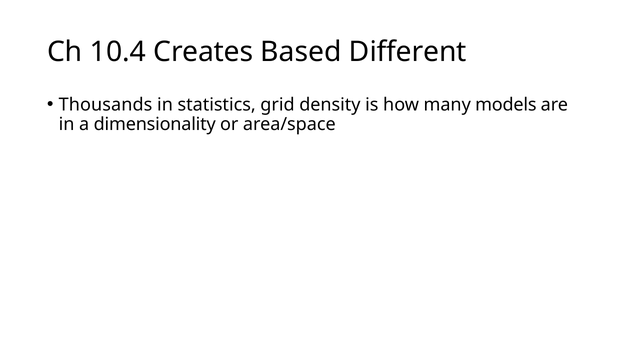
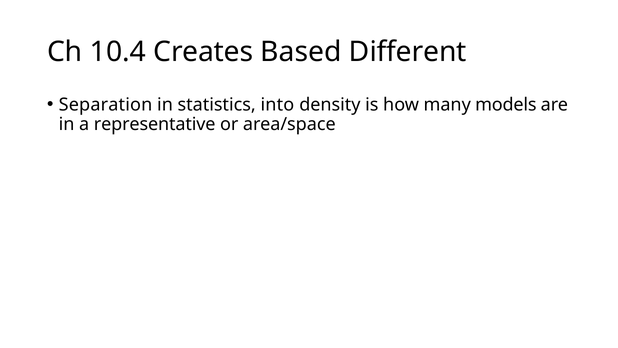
Thousands: Thousands -> Separation (106, 104)
grid: grid -> into (277, 104)
dimensionality: dimensionality -> representative (155, 124)
